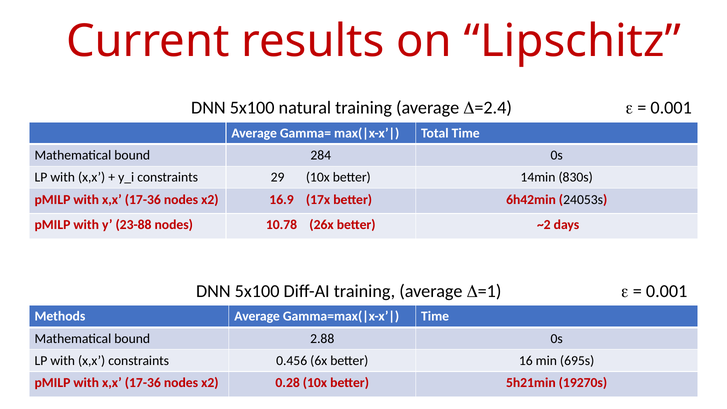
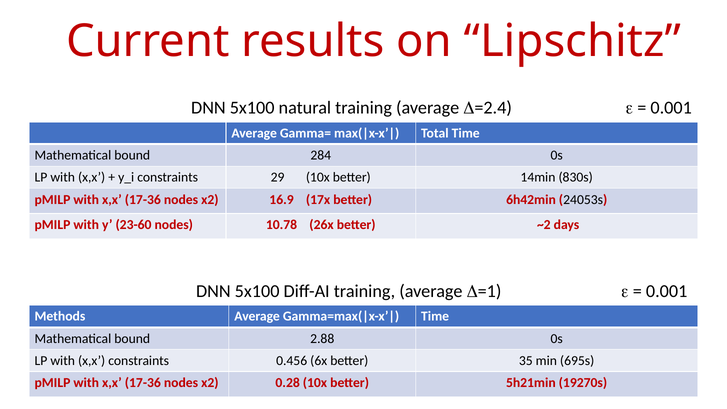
23-88: 23-88 -> 23-60 (133, 225)
16: 16 -> 35 (526, 361)
